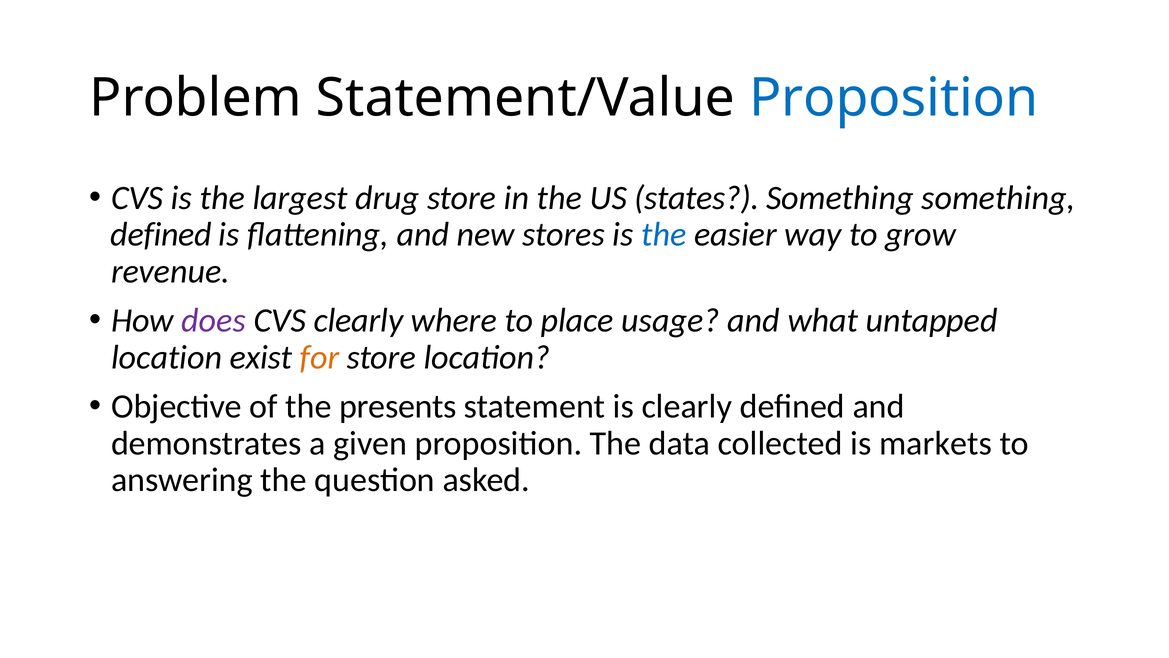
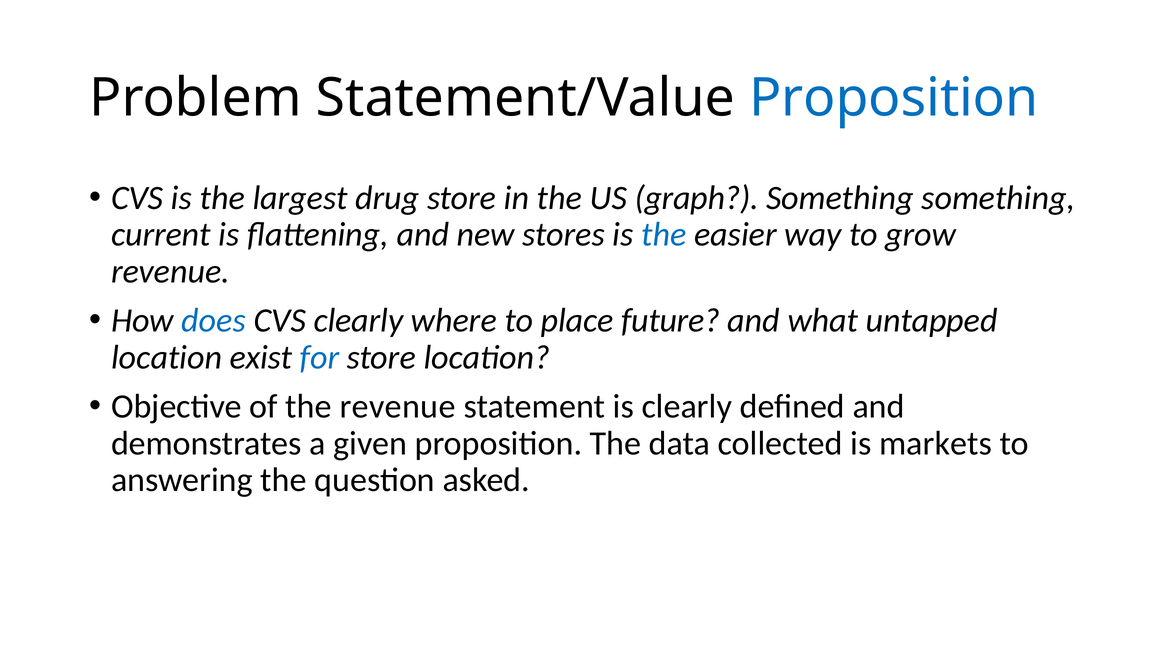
states: states -> graph (697, 198)
defined: defined -> current (161, 234)
does colour: purple -> blue (214, 320)
usage: usage -> future (671, 320)
for colour: orange -> blue (320, 357)
the presents: presents -> revenue (398, 406)
